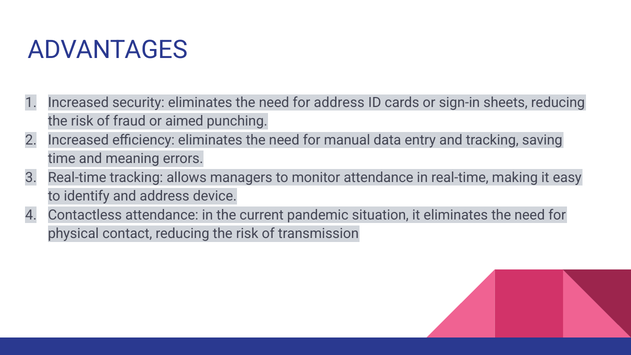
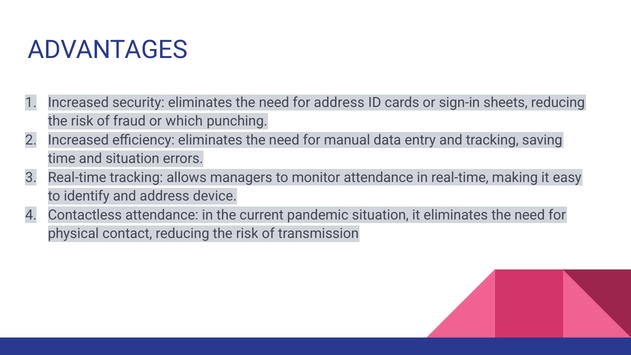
aimed: aimed -> which (184, 121)
and meaning: meaning -> situation (133, 159)
